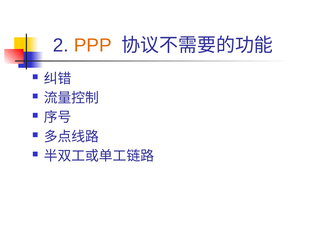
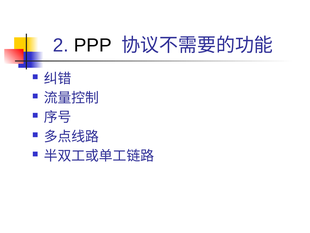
PPP colour: orange -> black (93, 45)
